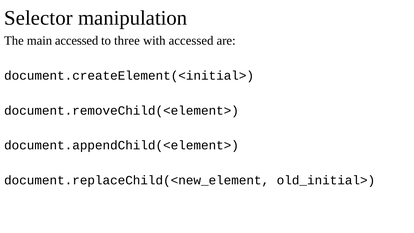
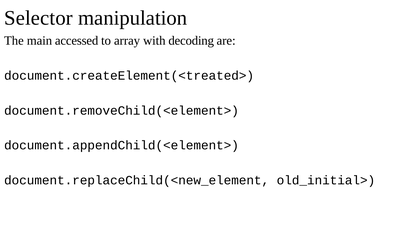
three: three -> array (127, 41)
with accessed: accessed -> decoding (191, 41)
document.createElement(<initial>: document.createElement(<initial> -> document.createElement(<treated> (129, 76)
